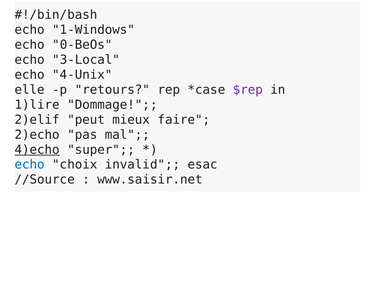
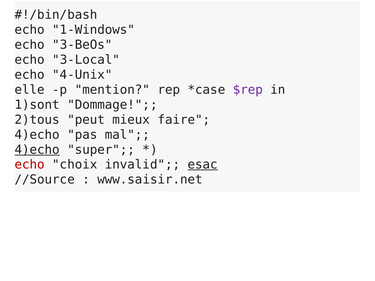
0-BeOs: 0-BeOs -> 3-BeOs (82, 45)
retours: retours -> mention (112, 90)
1)lire: 1)lire -> 1)sont (37, 105)
2)elif: 2)elif -> 2)tous (37, 120)
2)echo: 2)echo -> 4)echo (37, 135)
echo colour: blue -> red (30, 165)
esac underline: none -> present (203, 165)
